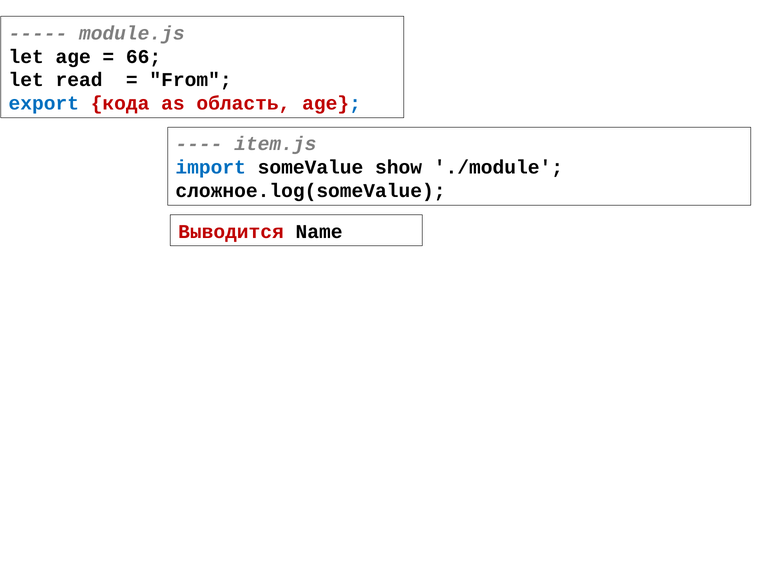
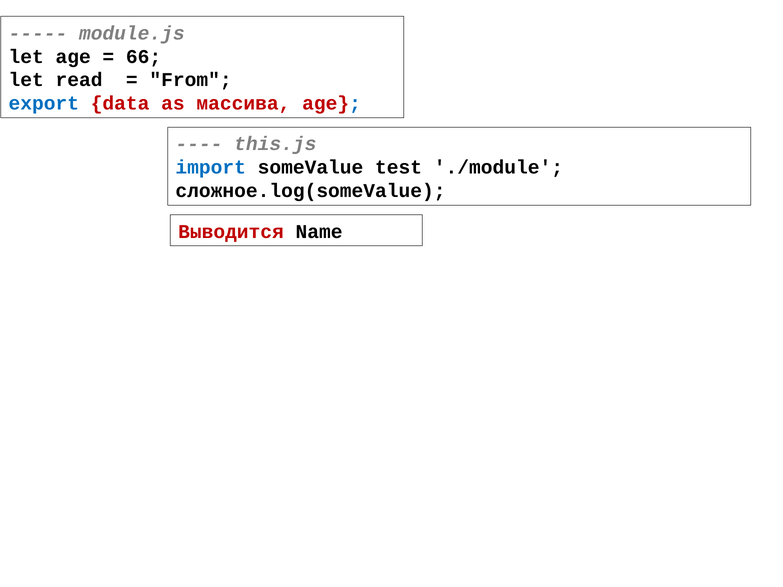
кода: кода -> data (120, 104)
область: область -> массива (243, 104)
item.js: item.js -> this.js (275, 144)
show: show -> test (399, 168)
